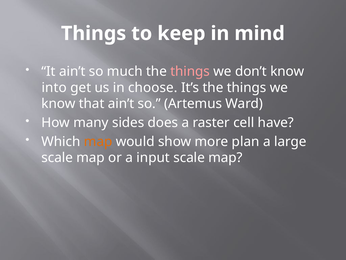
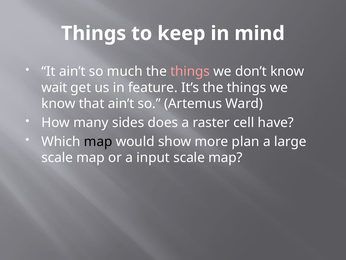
into: into -> wait (54, 87)
choose: choose -> feature (153, 87)
map colour: orange -> black (98, 141)
